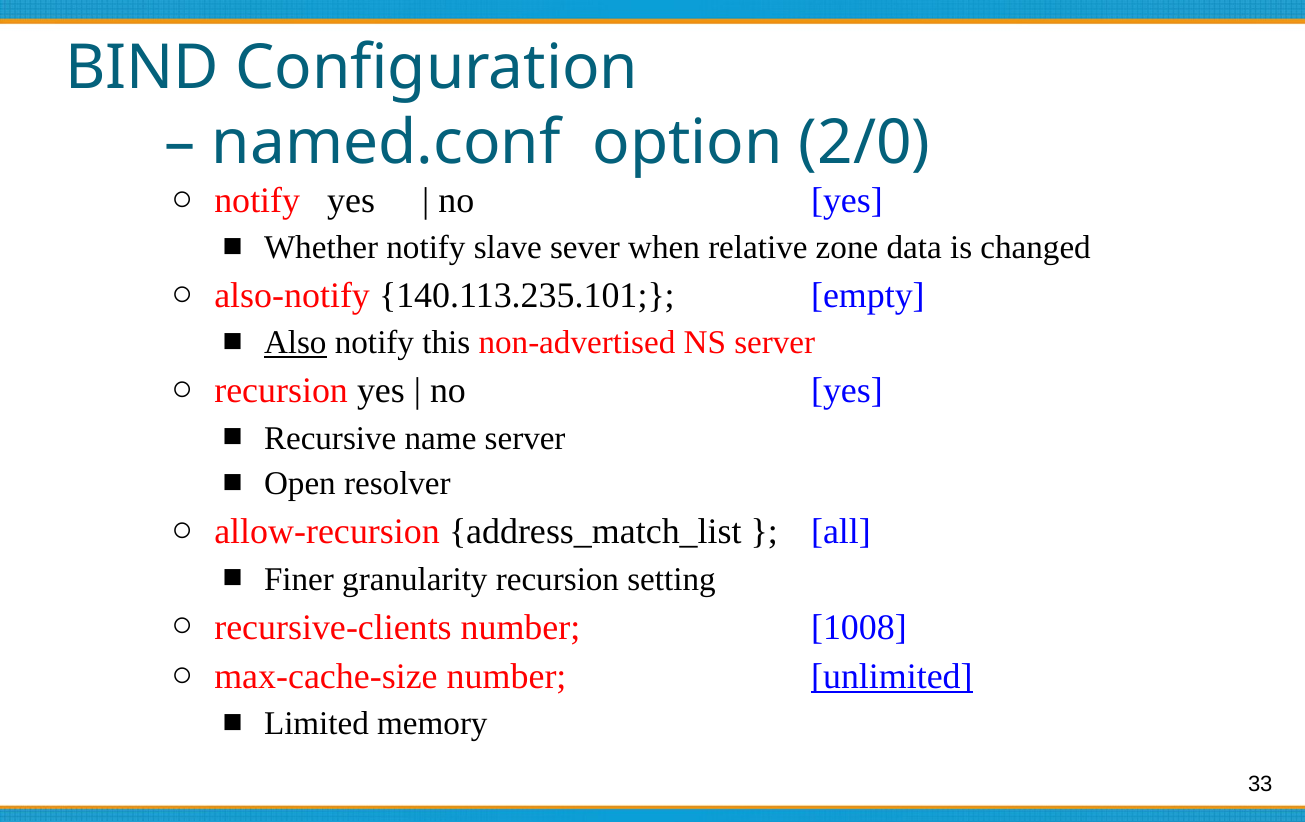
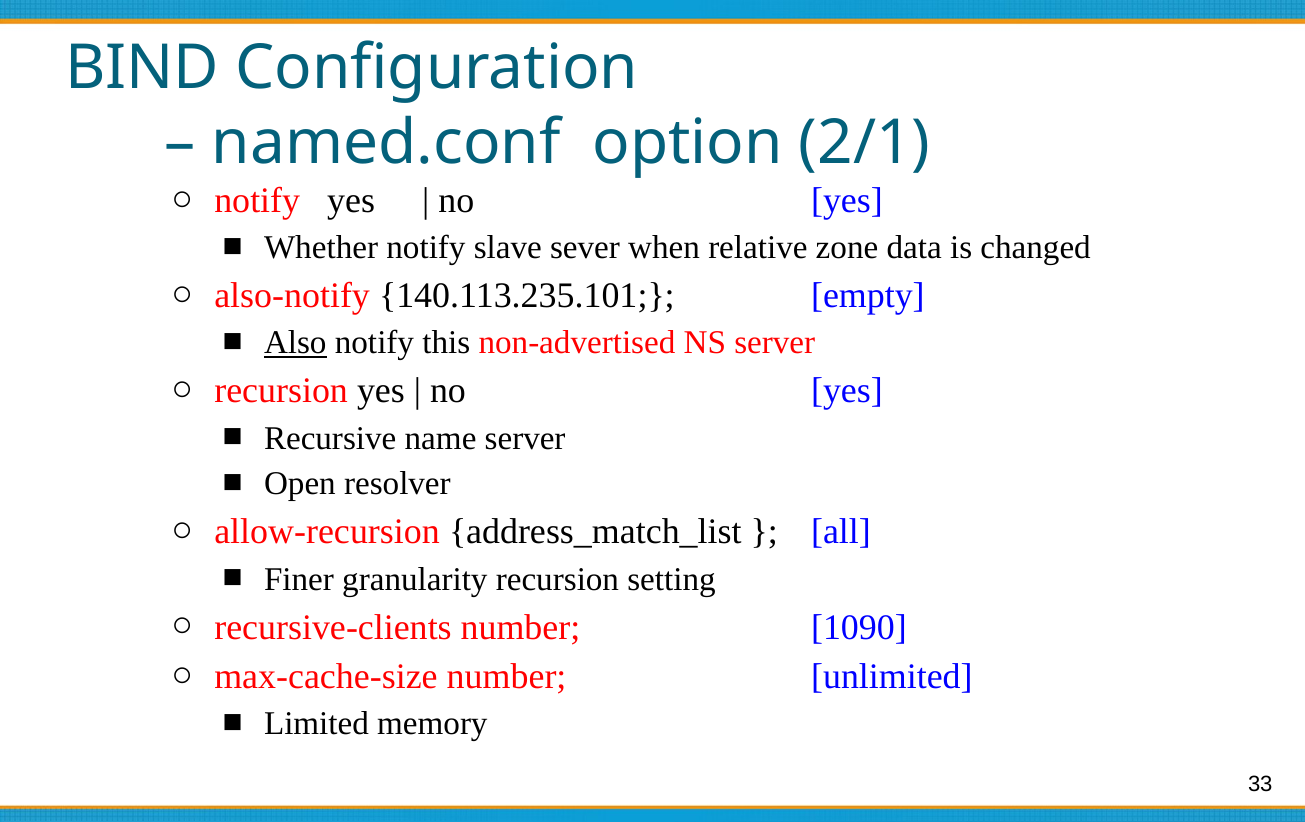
2/0: 2/0 -> 2/1 (865, 143)
1008: 1008 -> 1090 (859, 627)
unlimited underline: present -> none (892, 677)
